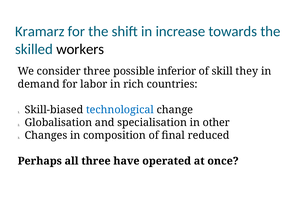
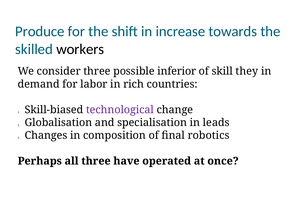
Kramarz: Kramarz -> Produce (40, 31)
technological colour: blue -> purple (120, 110)
other: other -> leads (216, 123)
reduced: reduced -> robotics (209, 135)
